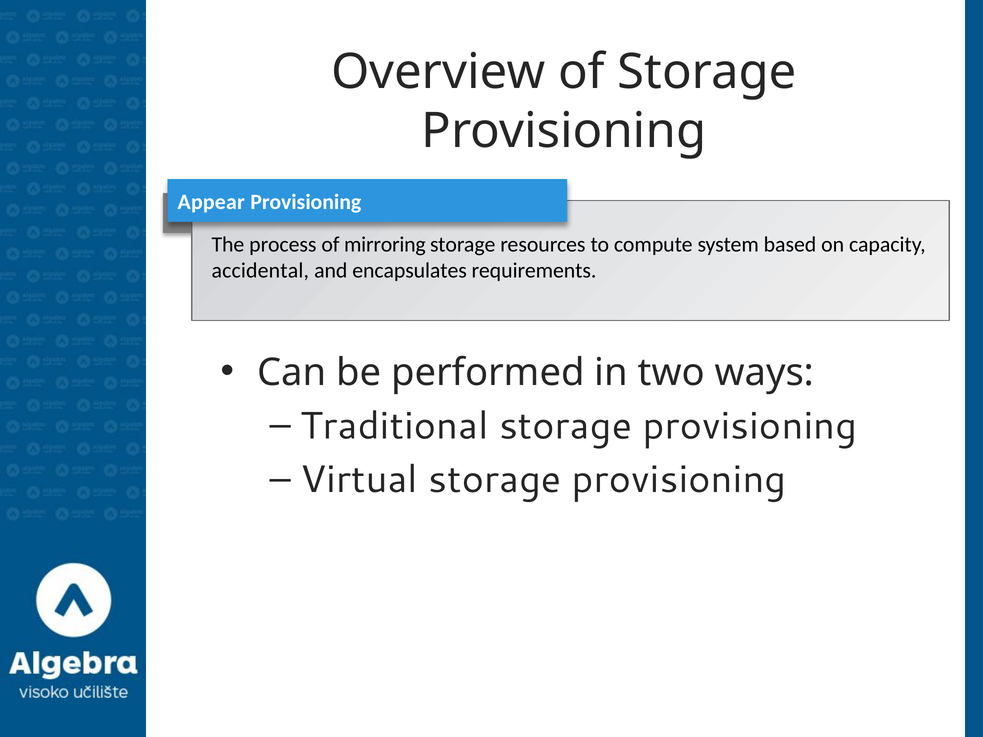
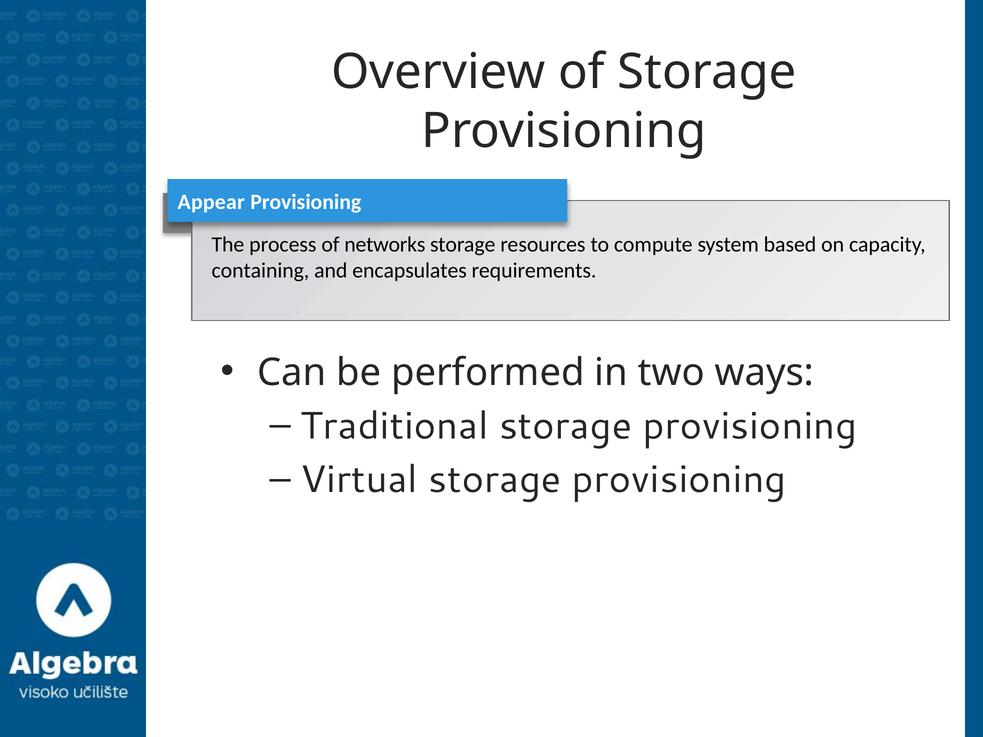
mirroring: mirroring -> networks (385, 245)
accidental: accidental -> containing (260, 271)
